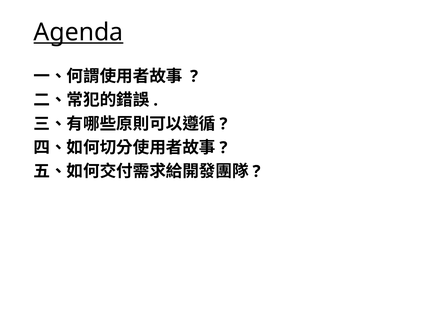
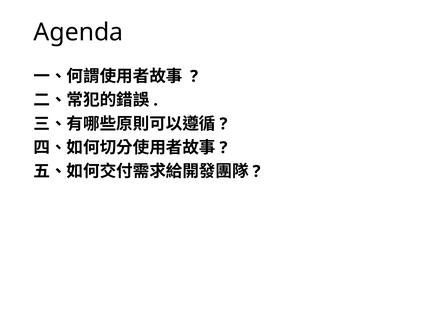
Agenda underline: present -> none (78, 32)
